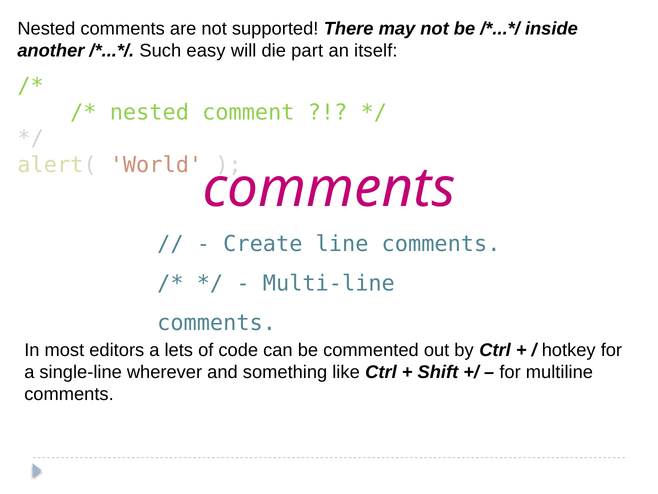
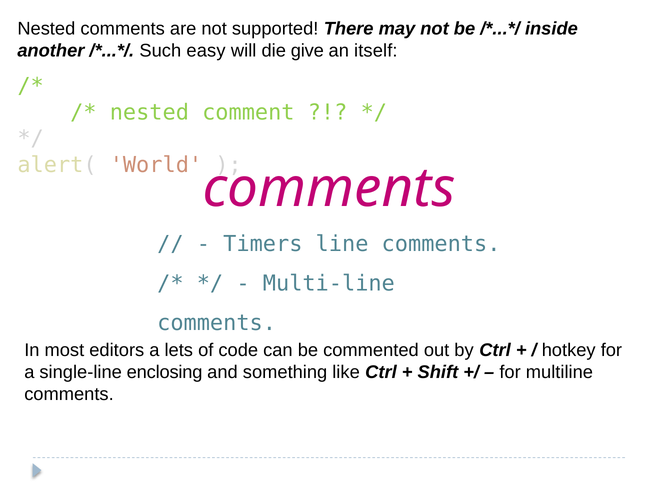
part: part -> give (307, 51)
Create: Create -> Timers (263, 244)
wherever: wherever -> enclosing (165, 372)
